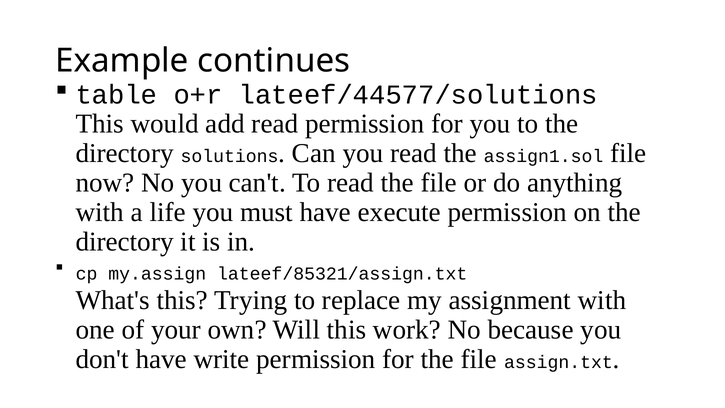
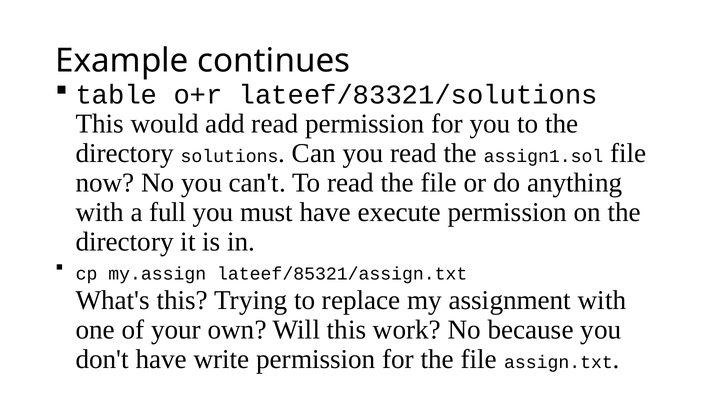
lateef/44577/solutions: lateef/44577/solutions -> lateef/83321/solutions (418, 95)
life: life -> full (168, 212)
